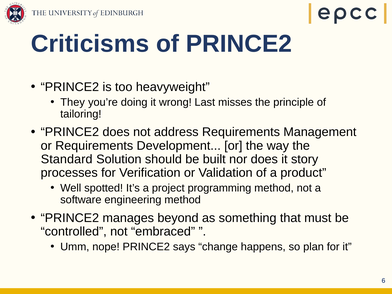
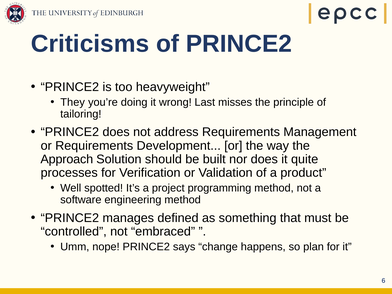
Standard: Standard -> Approach (67, 159)
story: story -> quite (305, 159)
beyond: beyond -> defined (178, 218)
